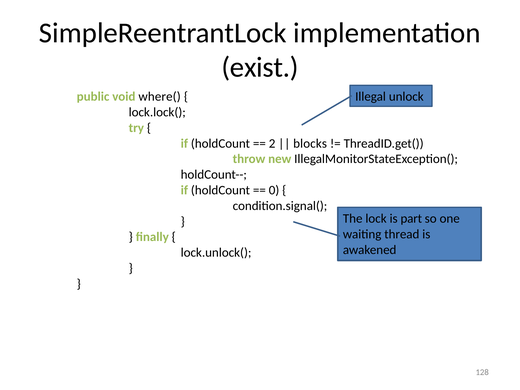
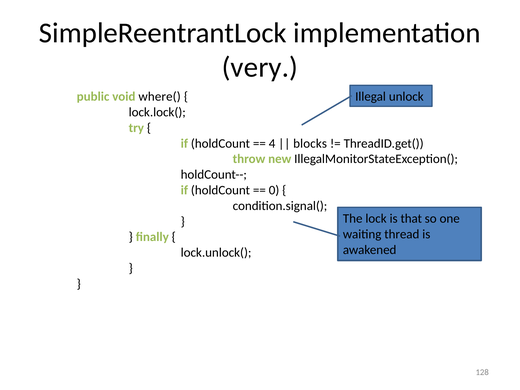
exist: exist -> very (260, 67)
2: 2 -> 4 (272, 143)
part: part -> that (411, 219)
